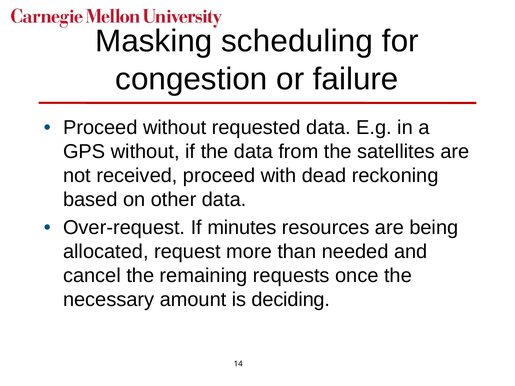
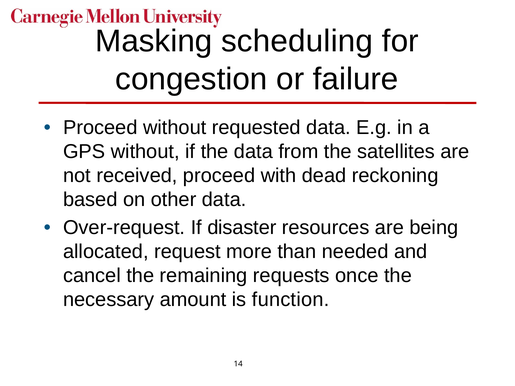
minutes: minutes -> disaster (242, 228)
deciding: deciding -> function (291, 300)
